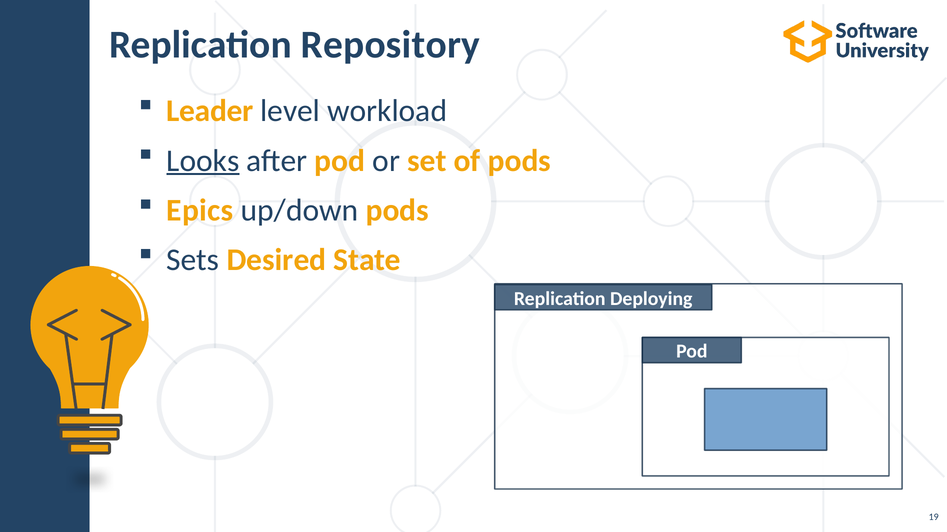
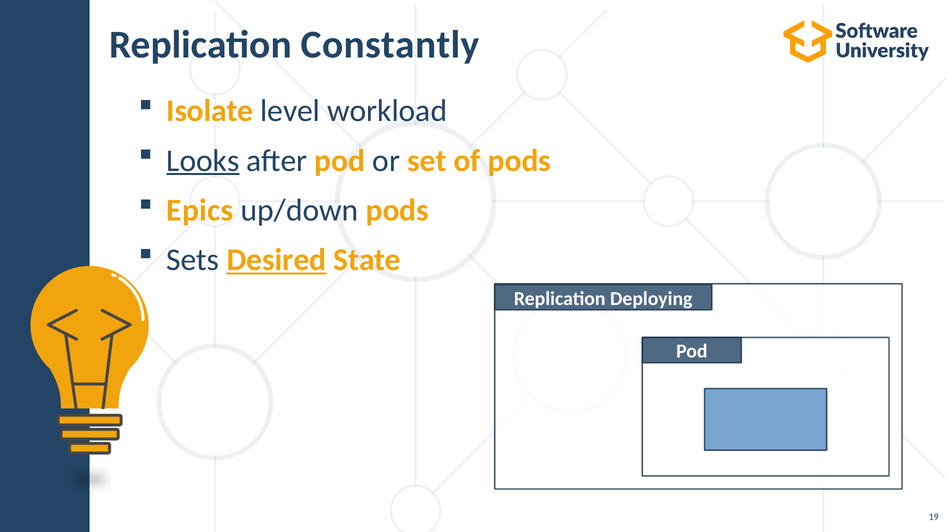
Repository: Repository -> Constantly (390, 45)
Leader: Leader -> Isolate (210, 111)
Desired underline: none -> present (276, 260)
